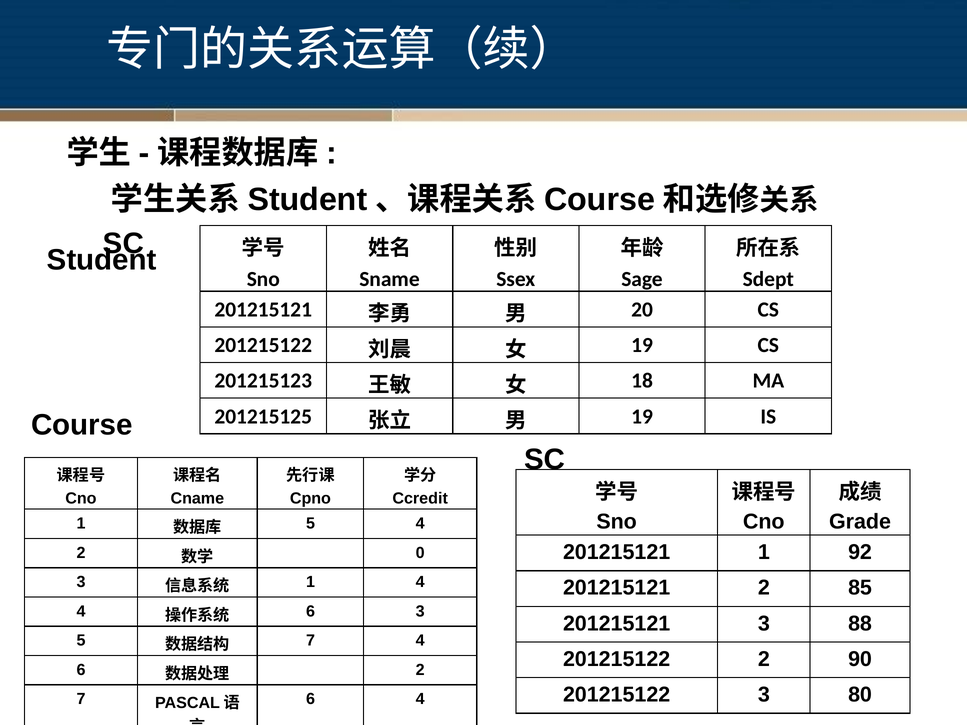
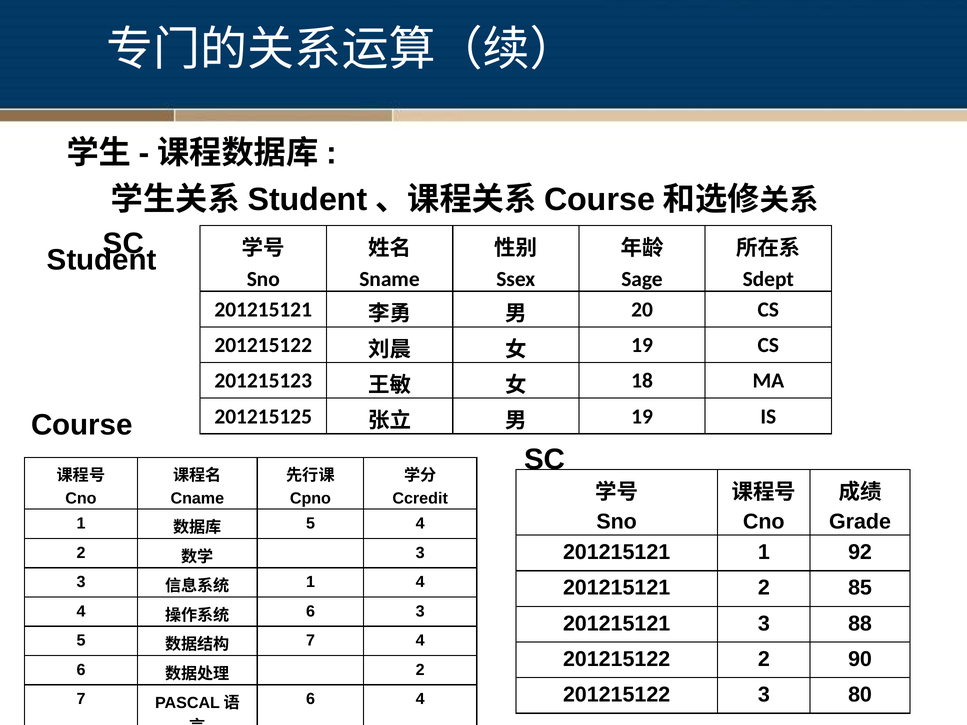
0: 0 -> 3 (420, 553)
